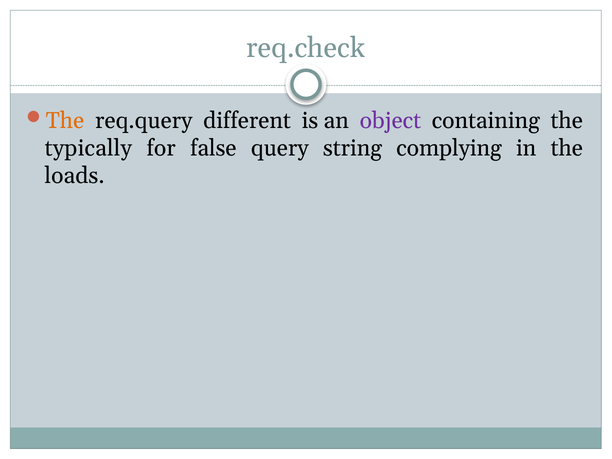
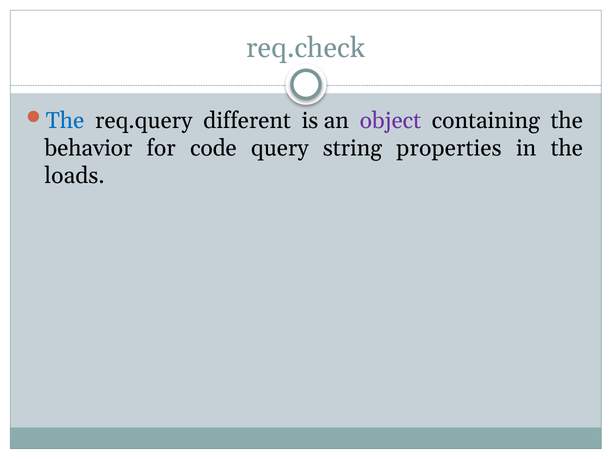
The colour: orange -> blue (65, 121)
typically: typically -> behavior (88, 148)
false: false -> code (213, 148)
complying: complying -> properties (449, 148)
